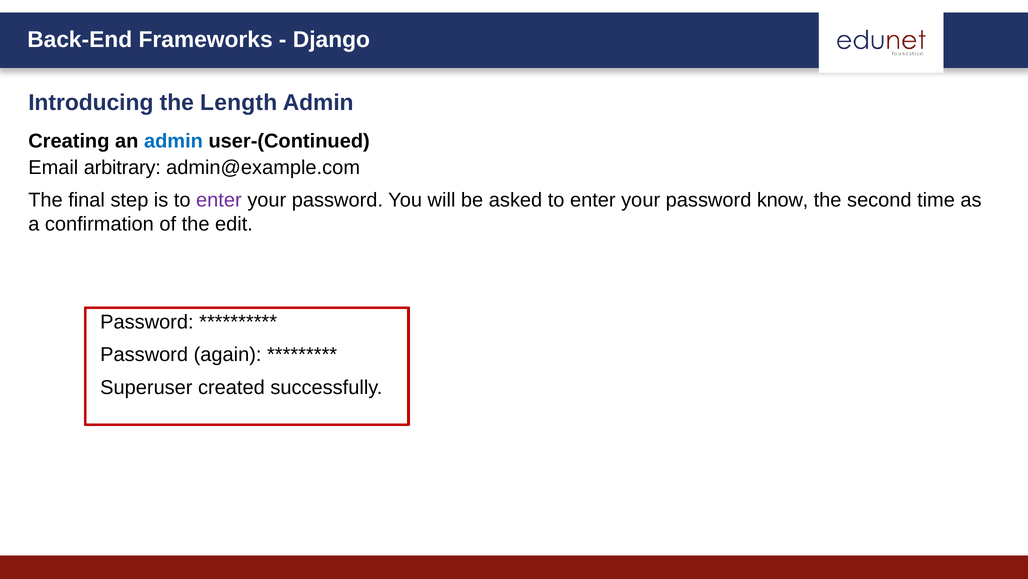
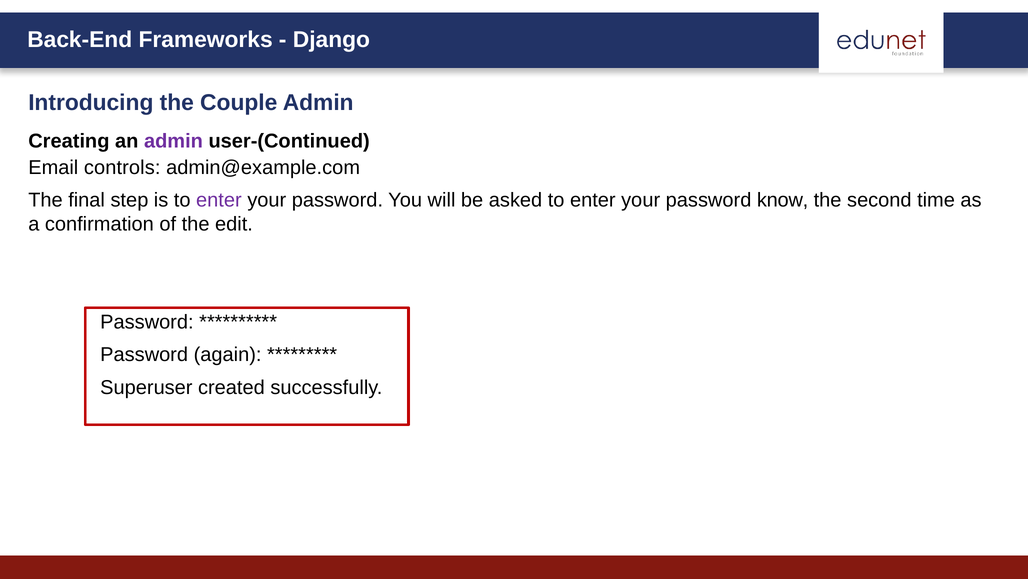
Length: Length -> Couple (239, 102)
admin colour: blue -> purple (173, 141)
arbitrary: arbitrary -> controls (122, 167)
